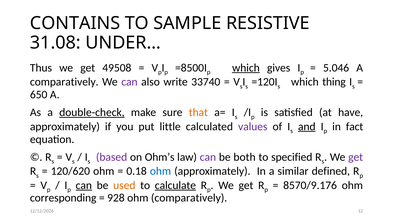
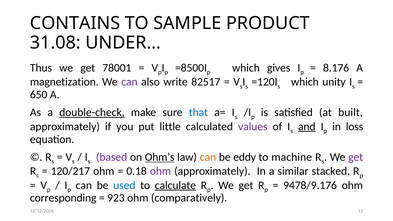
RESISTIVE: RESISTIVE -> PRODUCT (268, 23)
49508: 49508 -> 78001 (117, 68)
which underline: present -> none (246, 68)
5.046: 5.046 -> 8.176 (336, 68)
comparatively: comparatively -> magnetization (64, 82)
33740: 33740 -> 82517 (206, 82)
thing: thing -> unity (334, 82)
that colour: orange -> blue (198, 112)
have: have -> built (350, 112)
fact: fact -> loss (355, 127)
Ohm’s underline: none -> present (160, 157)
can colour: purple -> orange (208, 157)
both: both -> eddy (245, 157)
specified: specified -> machine (292, 157)
120/620: 120/620 -> 120/217 (70, 171)
ohm colour: blue -> purple (160, 171)
defined: defined -> stacked (331, 171)
can underline: present -> none (84, 185)
used colour: orange -> blue (124, 185)
8570/9.176: 8570/9.176 -> 9478/9.176 (310, 185)
928: 928 -> 923 (116, 198)
